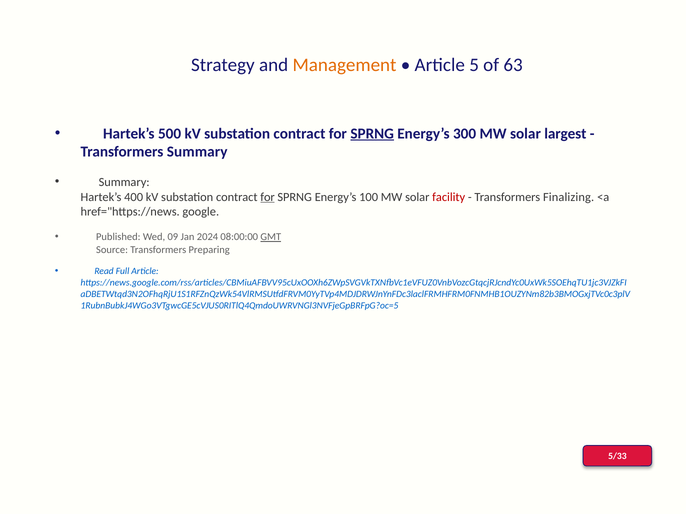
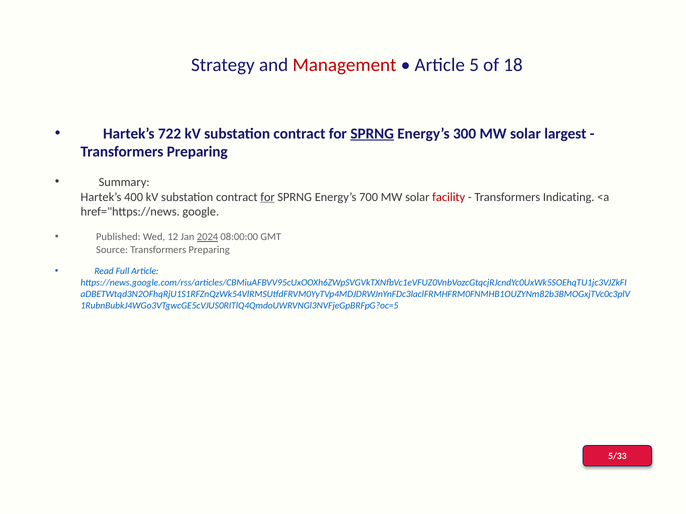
Management colour: orange -> red (345, 65)
63: 63 -> 18 (513, 65)
500: 500 -> 722 (170, 134)
Summary: Summary -> Preparing (197, 152)
100: 100 -> 700 (369, 197)
Finalizing: Finalizing -> Indicating (569, 197)
09: 09 -> 12 (173, 237)
2024 underline: none -> present (208, 237)
GMT underline: present -> none (271, 237)
